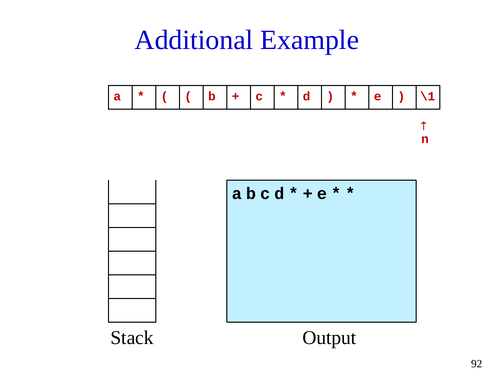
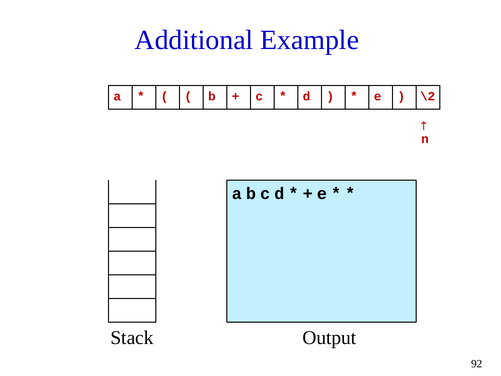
\1: \1 -> \2 (428, 96)
